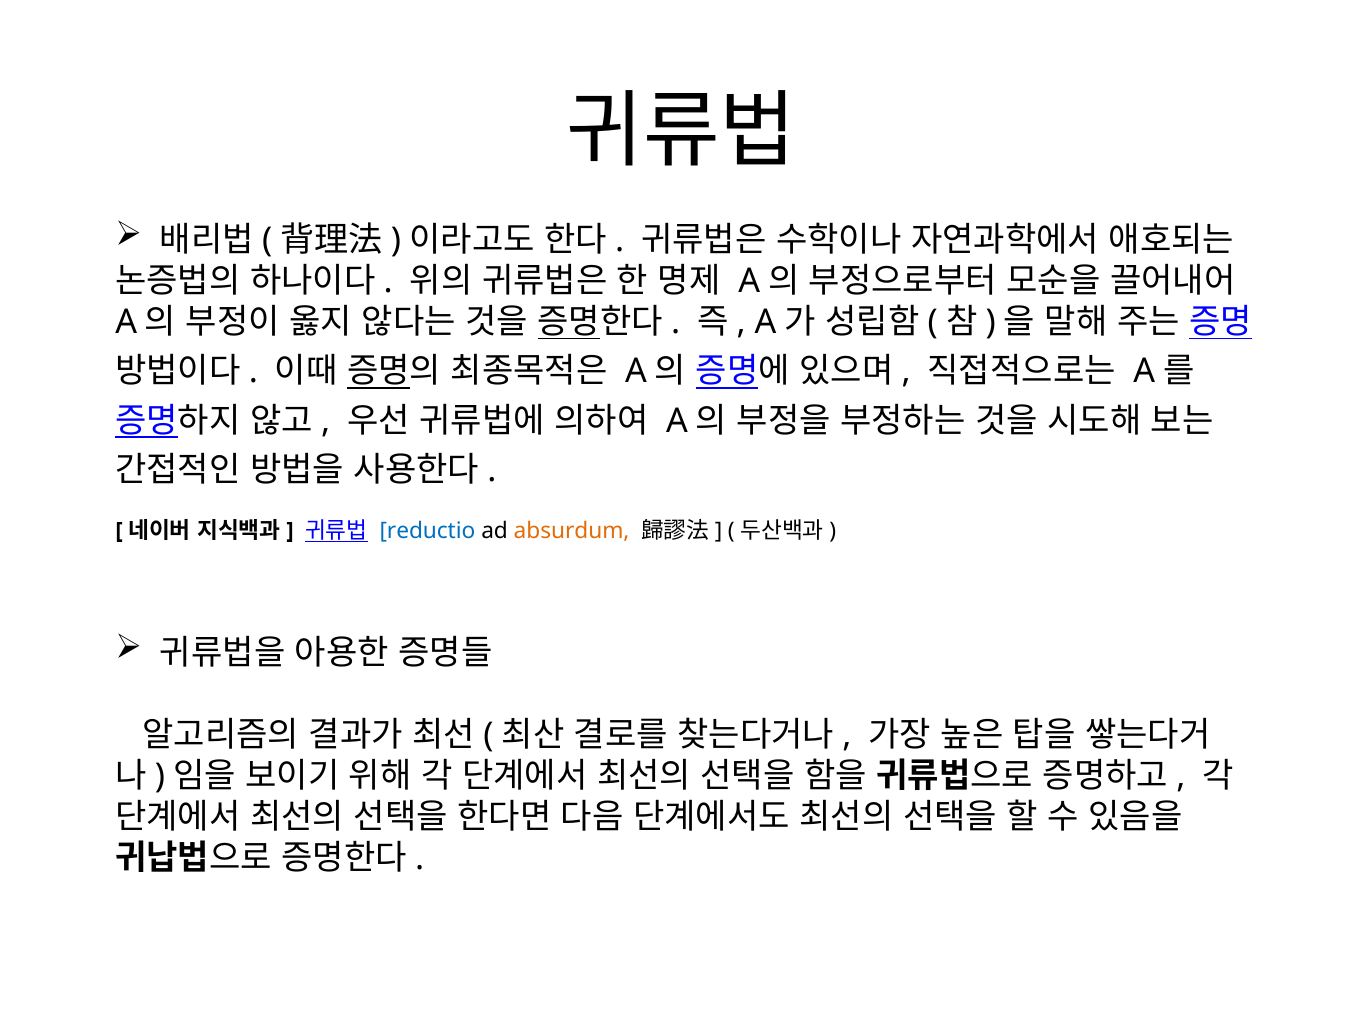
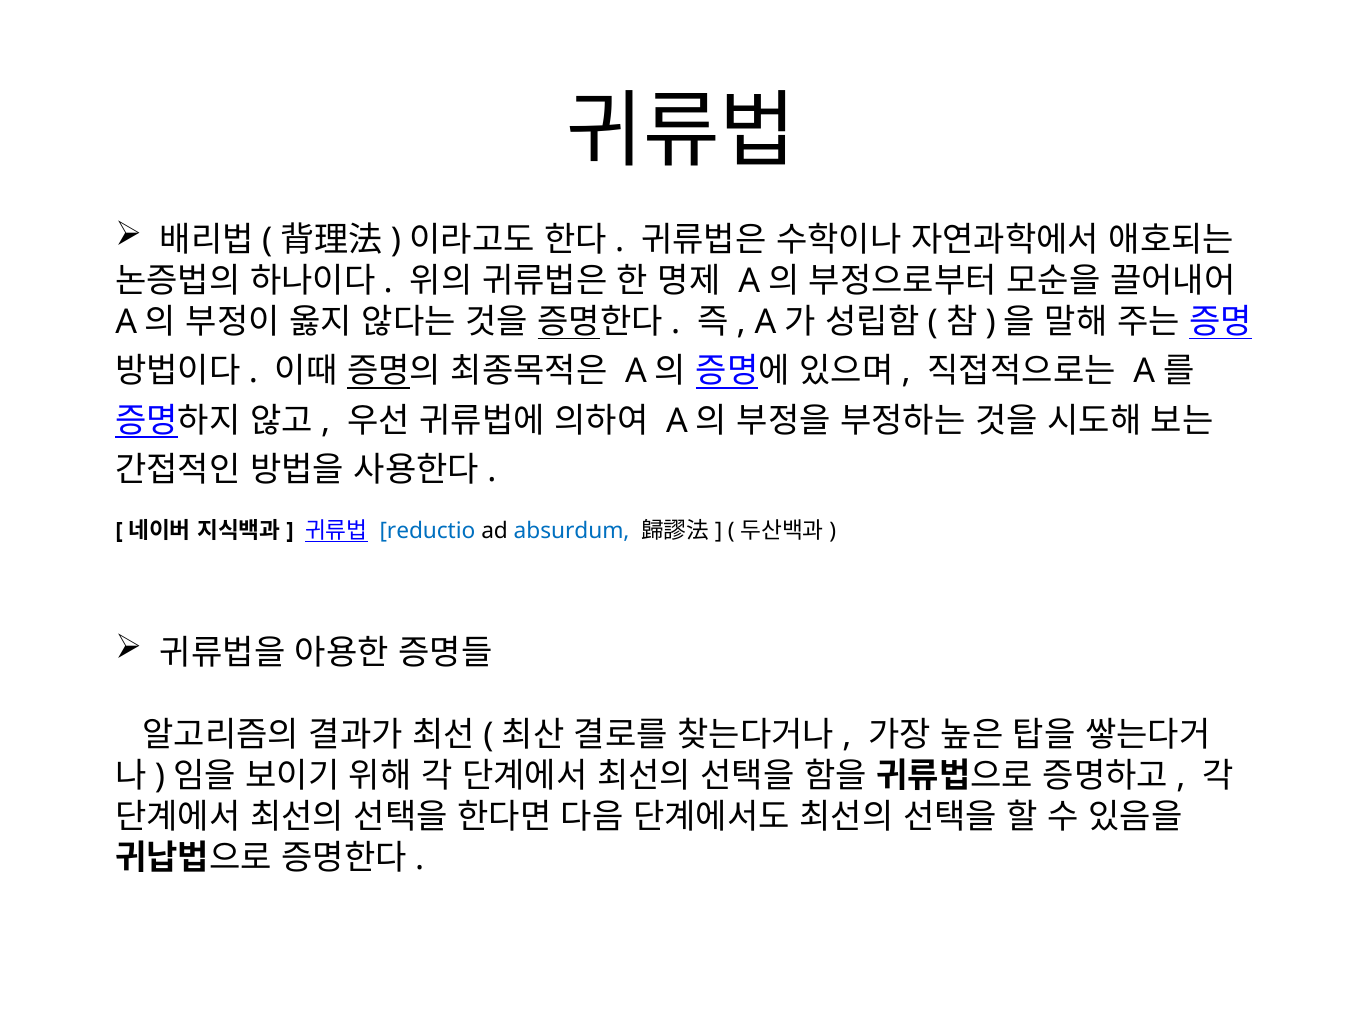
absurdum colour: orange -> blue (572, 530)
